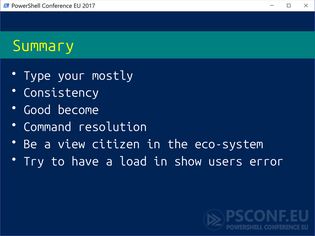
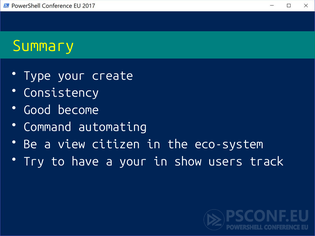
mostly: mostly -> create (113, 76)
resolution: resolution -> automating (113, 127)
a load: load -> your (133, 162)
error: error -> track (267, 162)
